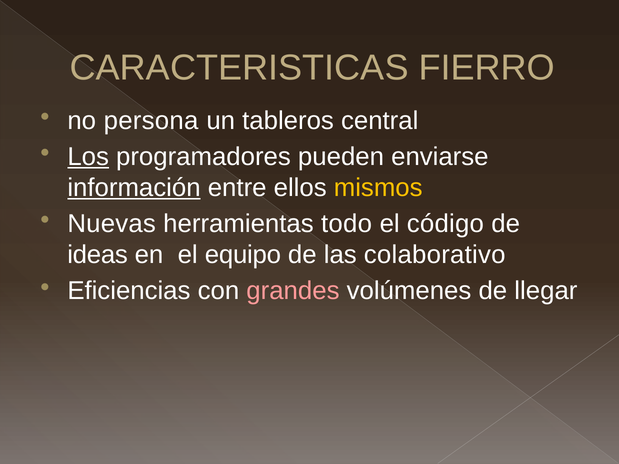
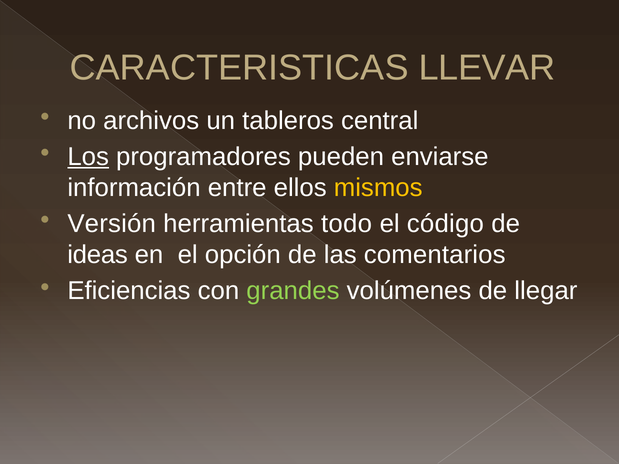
FIERRO: FIERRO -> LLEVAR (487, 68)
persona: persona -> archivos (151, 121)
información underline: present -> none (134, 188)
Nuevas: Nuevas -> Versión (112, 224)
equipo: equipo -> opción (243, 255)
colaborativo: colaborativo -> comentarios (435, 255)
grandes colour: pink -> light green (293, 291)
